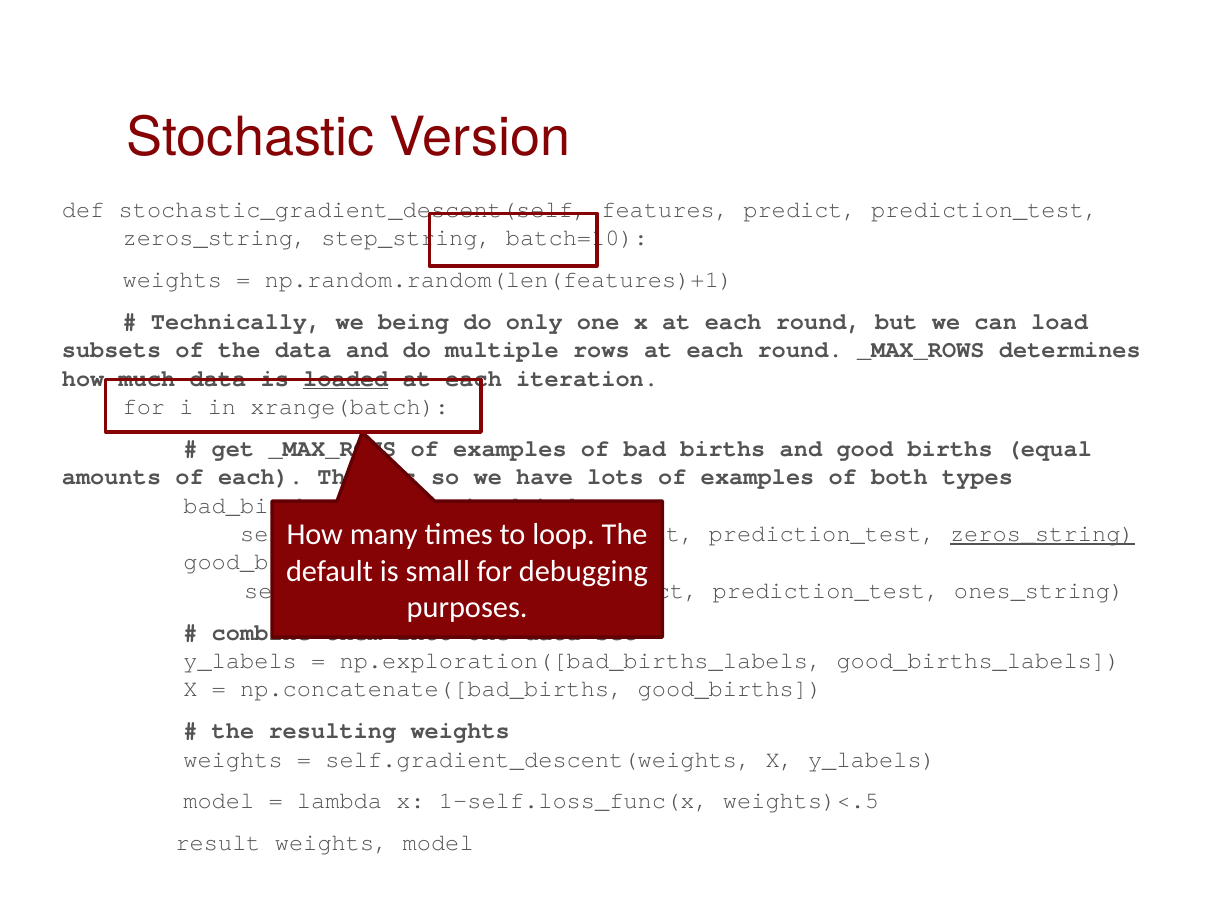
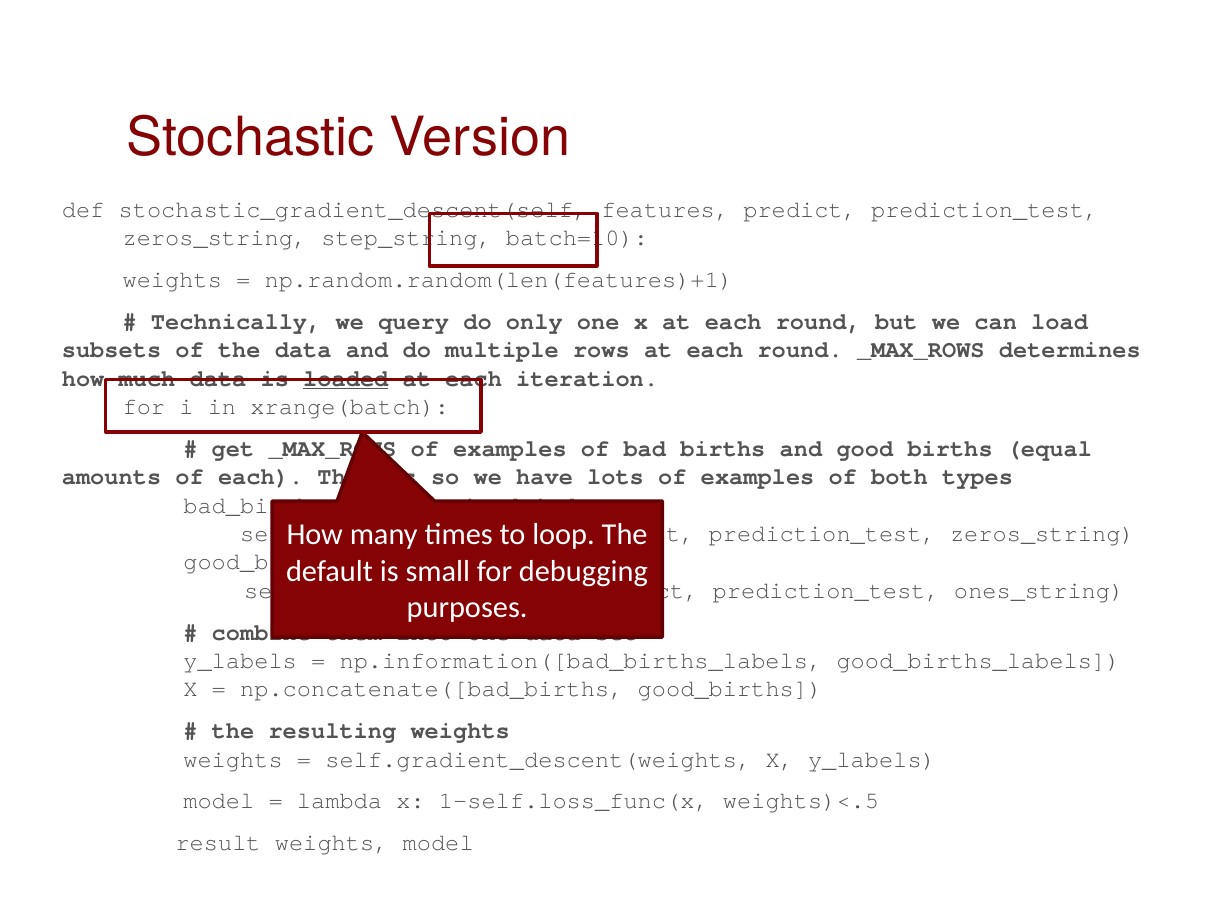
being: being -> query (414, 322)
zeros_string underline: present -> none (1042, 534)
np.exploration([bad_births_labels: np.exploration([bad_births_labels -> np.information([bad_births_labels (581, 661)
